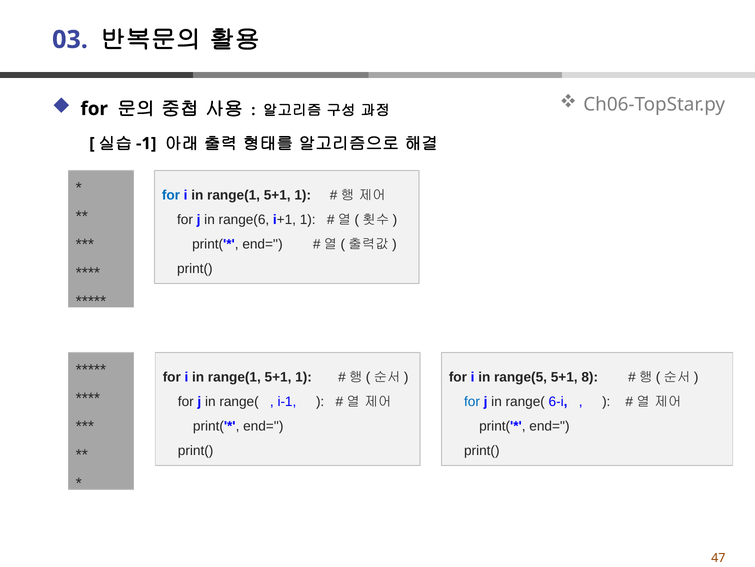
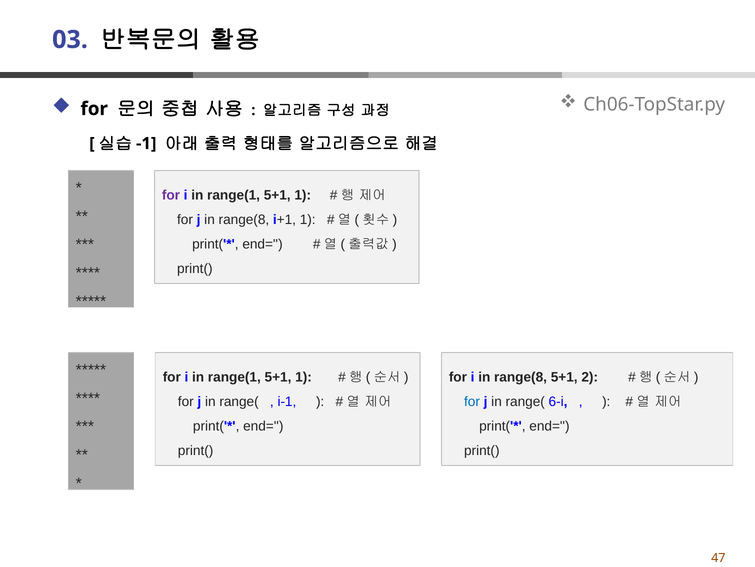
for colour: blue -> purple (171, 195)
j in range(6: range(6 -> range(8 (244, 219)
i in range(5: range(5 -> range(8 (521, 377)
8: 8 -> 2 (590, 377)
